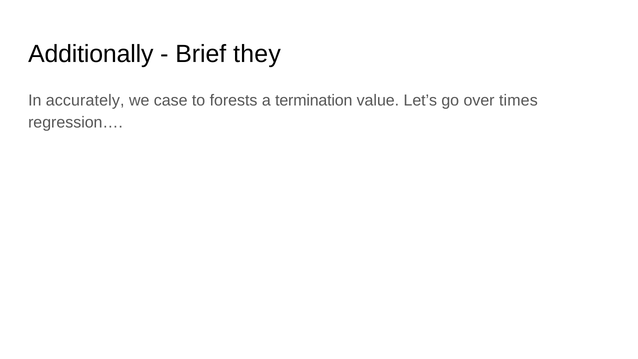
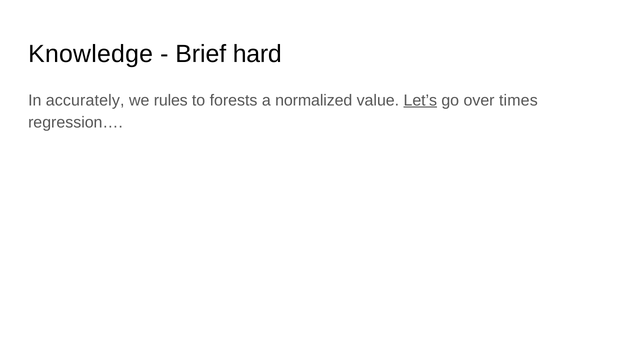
Additionally: Additionally -> Knowledge (91, 54)
they: they -> hard (257, 54)
case: case -> rules (171, 100)
termination: termination -> normalized (314, 100)
Let’s underline: none -> present (420, 100)
